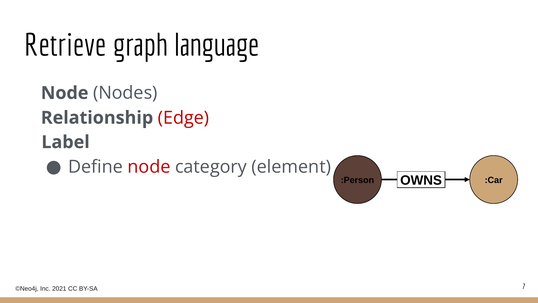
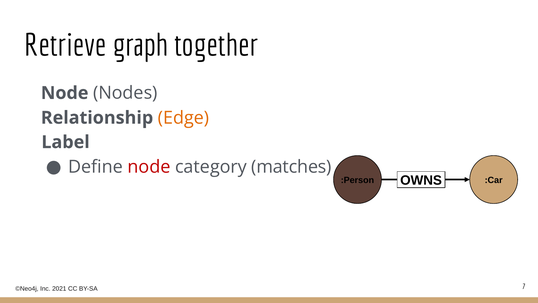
language: language -> together (216, 45)
Edge colour: red -> orange (183, 118)
element: element -> matches (291, 167)
